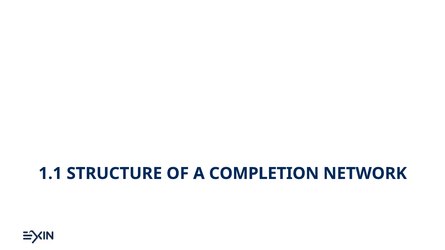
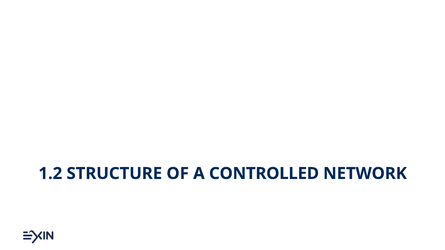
1.1: 1.1 -> 1.2 (50, 174)
COMPLETION: COMPLETION -> CONTROLLED (264, 174)
